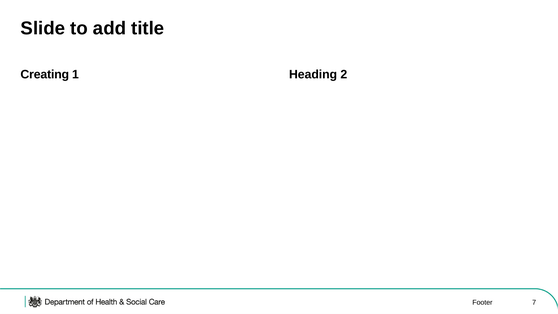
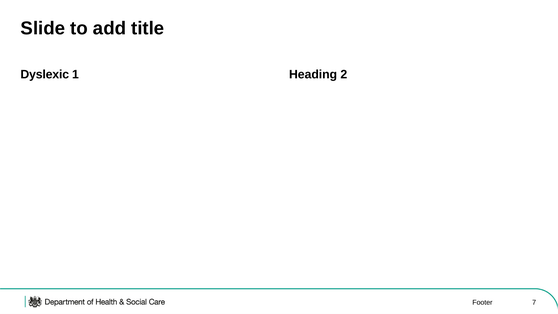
Creating: Creating -> Dyslexic (45, 75)
